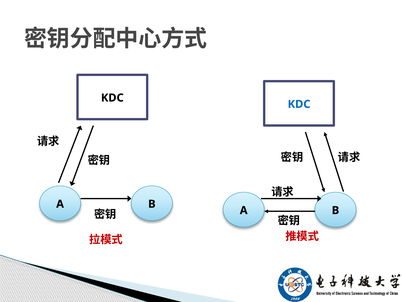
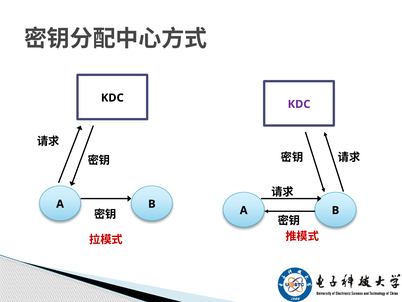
KDC colour: blue -> purple (299, 104)
